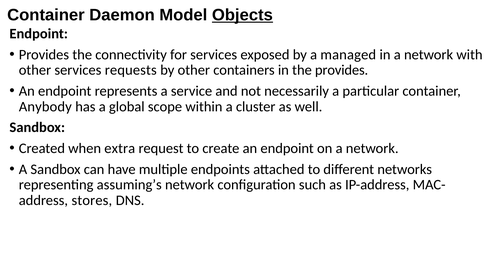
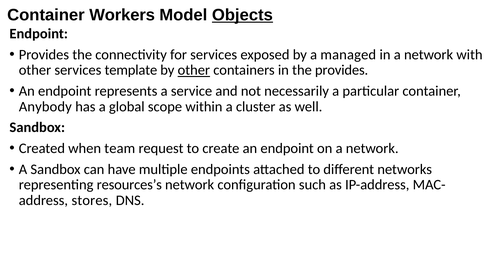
Daemon: Daemon -> Workers (122, 15)
requests: requests -> template (131, 70)
other underline: none -> present (194, 70)
extra: extra -> team (120, 148)
assuming’s: assuming’s -> resources’s (129, 185)
